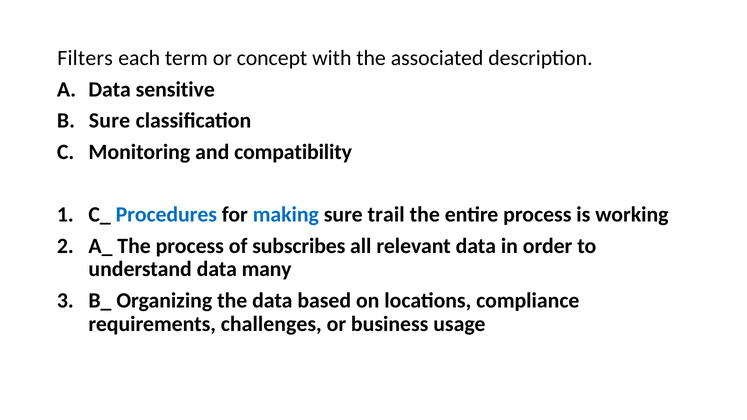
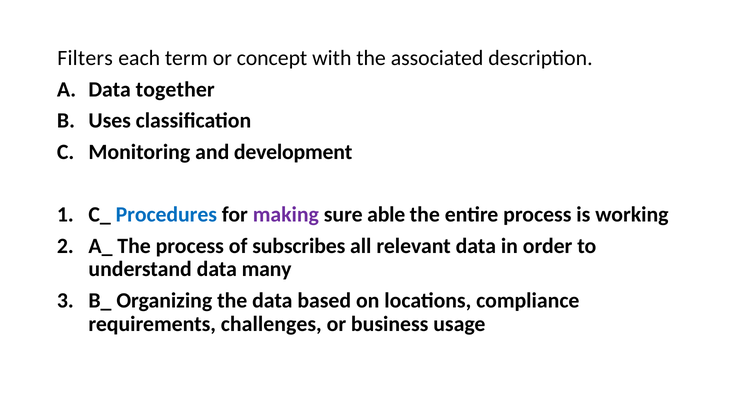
sensitive: sensitive -> together (175, 90)
Sure: Sure -> Uses (110, 121)
compatibility: compatibility -> development (293, 152)
making colour: blue -> purple (286, 215)
trail: trail -> able (386, 215)
